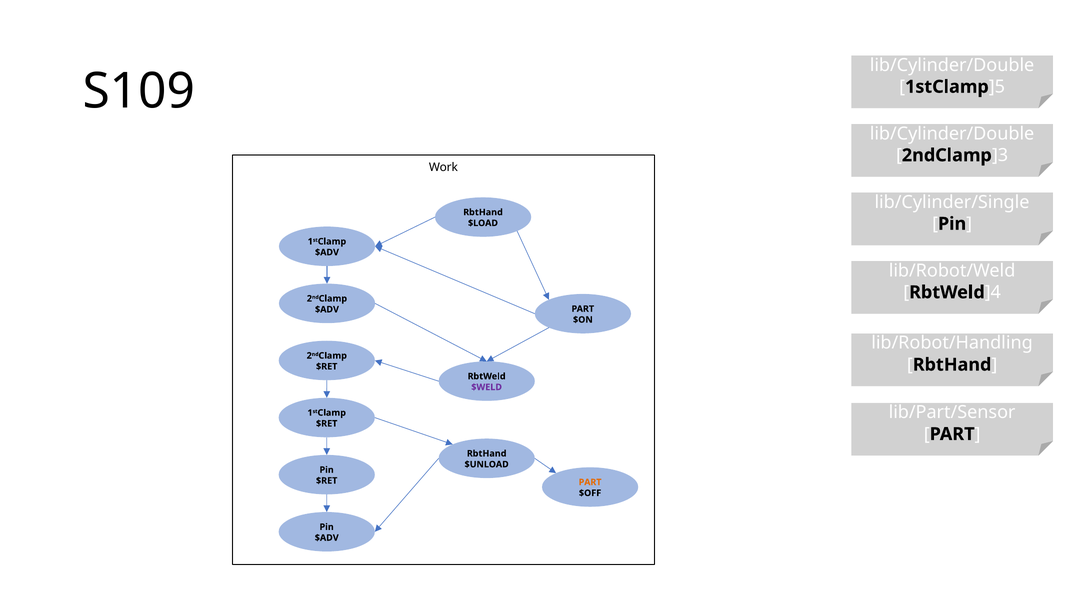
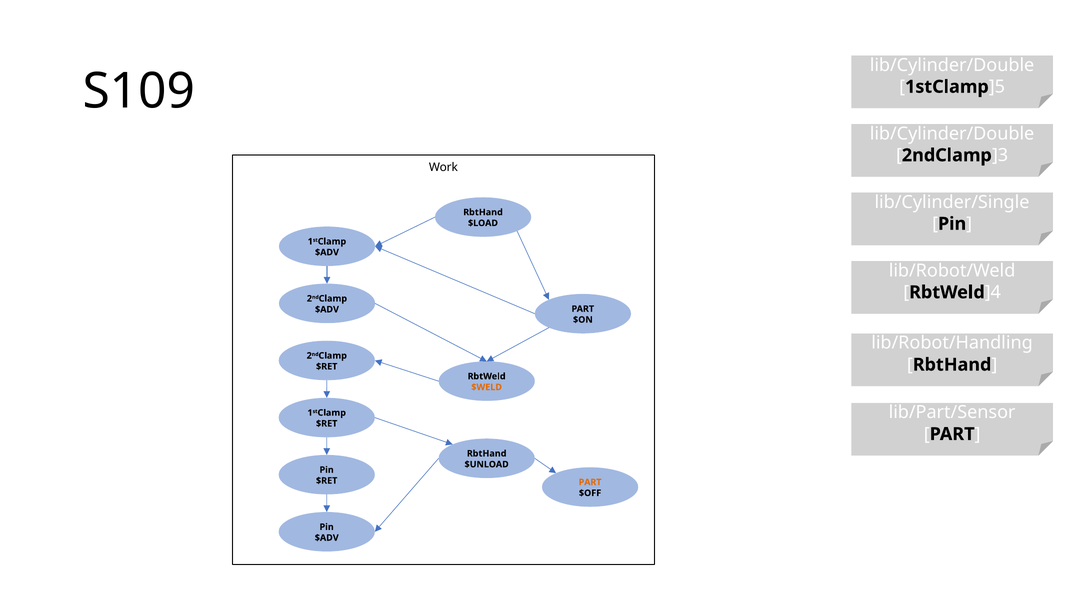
$WELD colour: purple -> orange (487, 387)
